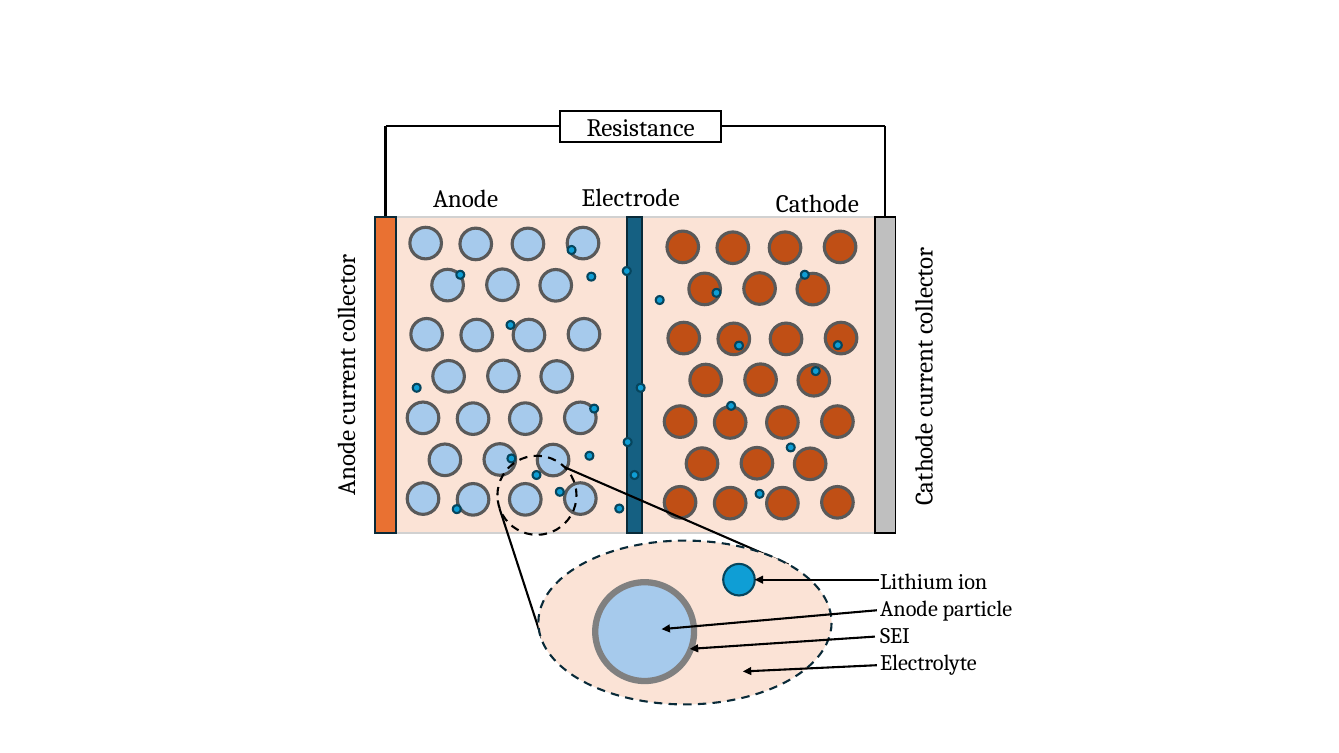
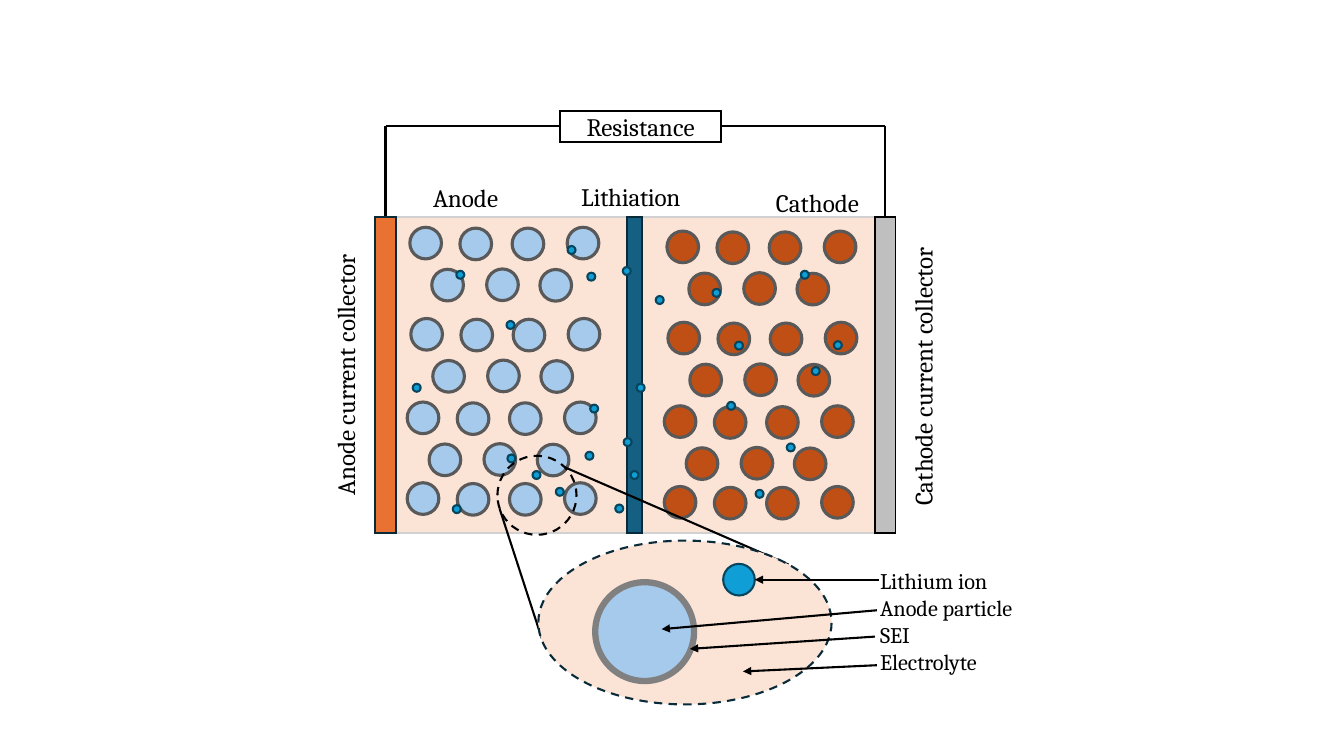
Electrode: Electrode -> Lithiation (631, 198)
